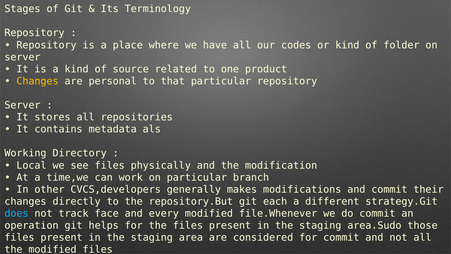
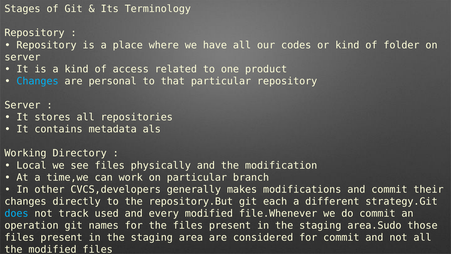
source: source -> access (131, 69)
Changes colour: yellow -> light blue (37, 81)
face: face -> used (107, 213)
helps: helps -> names (104, 225)
